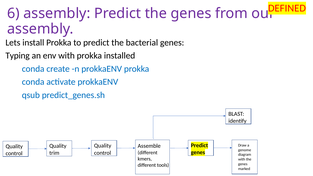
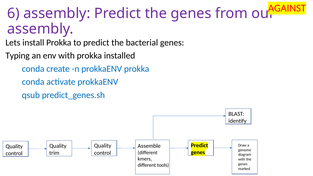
DEFINED: DEFINED -> AGAINST (287, 8)
